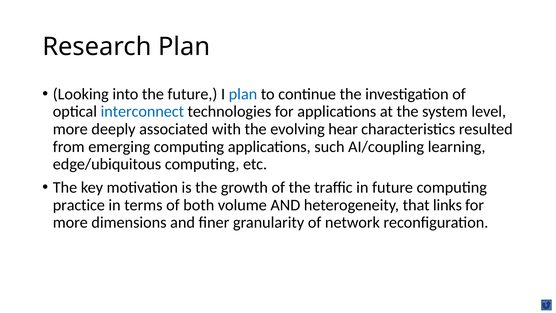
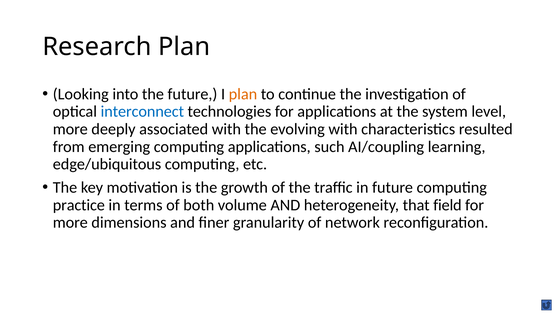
plan colour: blue -> orange (243, 94)
evolving hear: hear -> with (343, 129)
links: links -> field (447, 205)
